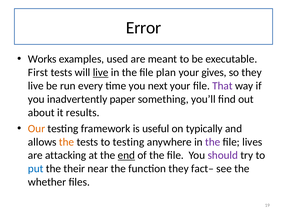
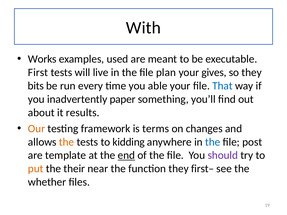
Error: Error -> With (143, 28)
live underline: present -> none (101, 73)
live: live -> bits (36, 86)
next: next -> able (158, 86)
That colour: purple -> blue (222, 86)
useful: useful -> terms (156, 129)
typically: typically -> changes (204, 129)
to testing: testing -> kidding (129, 142)
the colour: purple -> blue (213, 142)
lives: lives -> post (252, 142)
attacking: attacking -> template (66, 155)
put colour: blue -> orange (36, 169)
fact–: fact– -> first– (203, 169)
